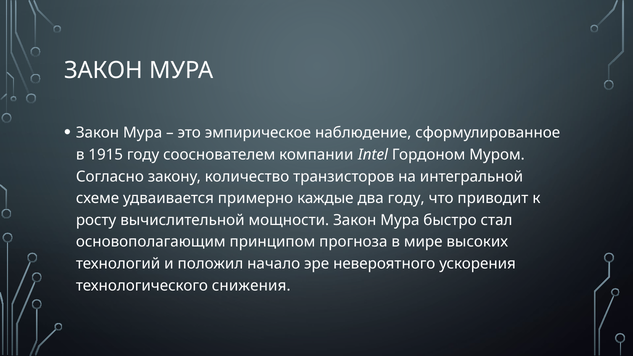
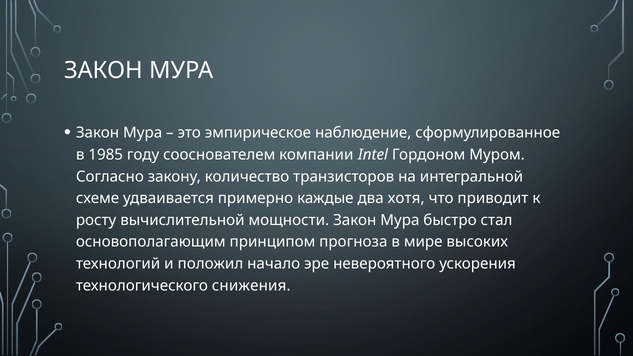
1915: 1915 -> 1985 (106, 155)
два году: году -> хотя (406, 198)
